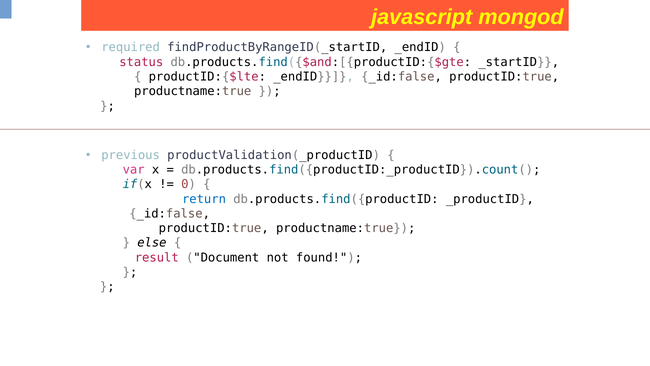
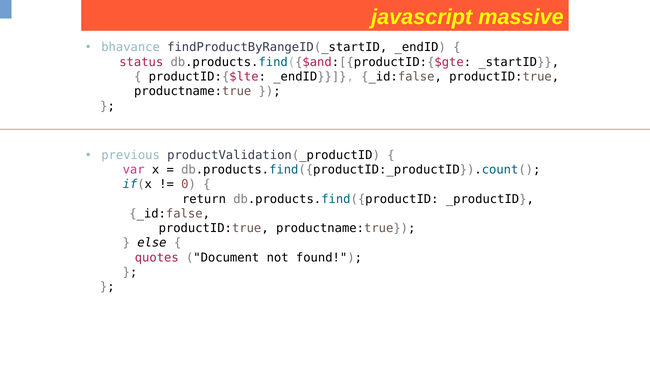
mongod: mongod -> massive (521, 17)
required: required -> bhavance (131, 47)
return colour: blue -> black (204, 199)
result: result -> quotes (157, 257)
